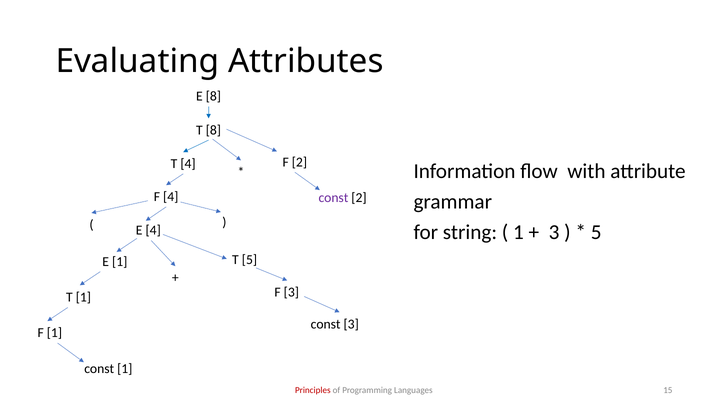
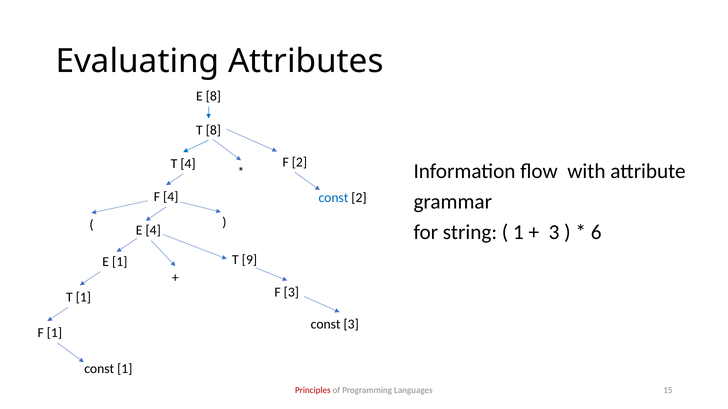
const colour: purple -> blue (333, 198)
5: 5 -> 6 (596, 233)
T 5: 5 -> 9 (249, 260)
